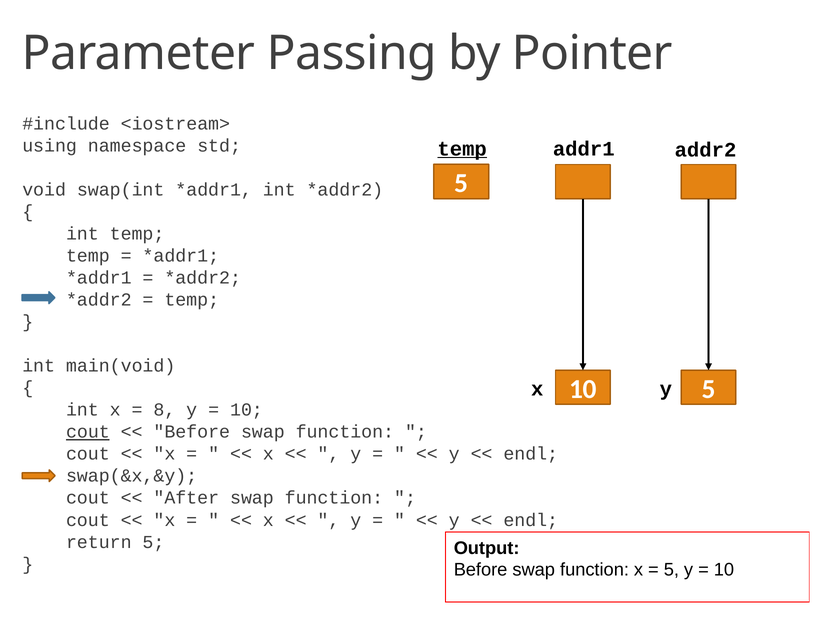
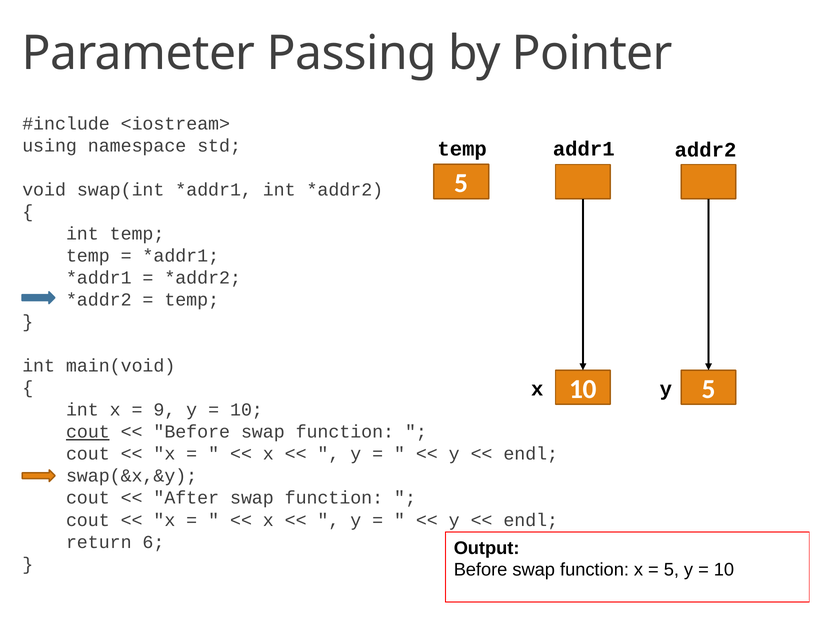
temp underline: present -> none (462, 149)
8: 8 -> 9 (164, 410)
return 5: 5 -> 6 (153, 542)
